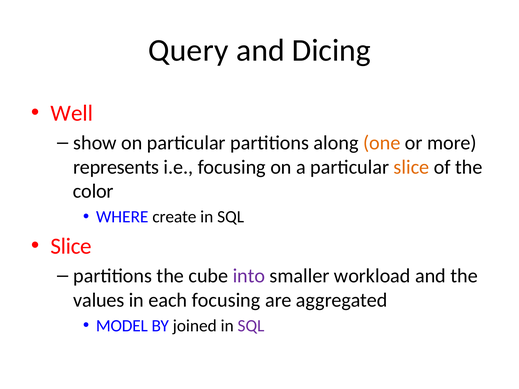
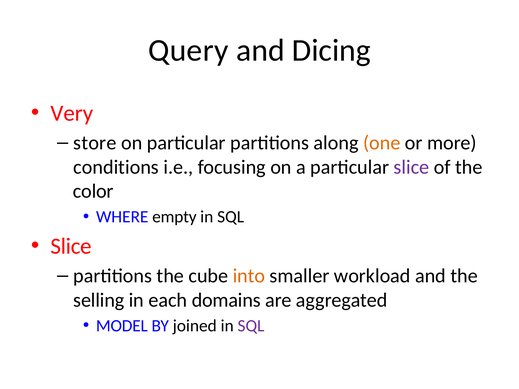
Well: Well -> Very (72, 113)
show: show -> store (95, 143)
represents: represents -> conditions (116, 167)
slice colour: orange -> purple (411, 167)
create: create -> empty (174, 217)
into colour: purple -> orange (249, 276)
values: values -> selling (99, 300)
each focusing: focusing -> domains (226, 300)
